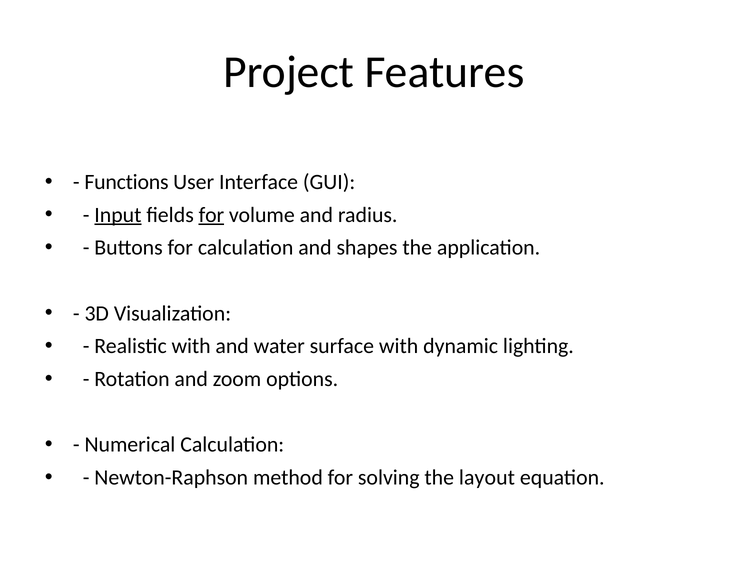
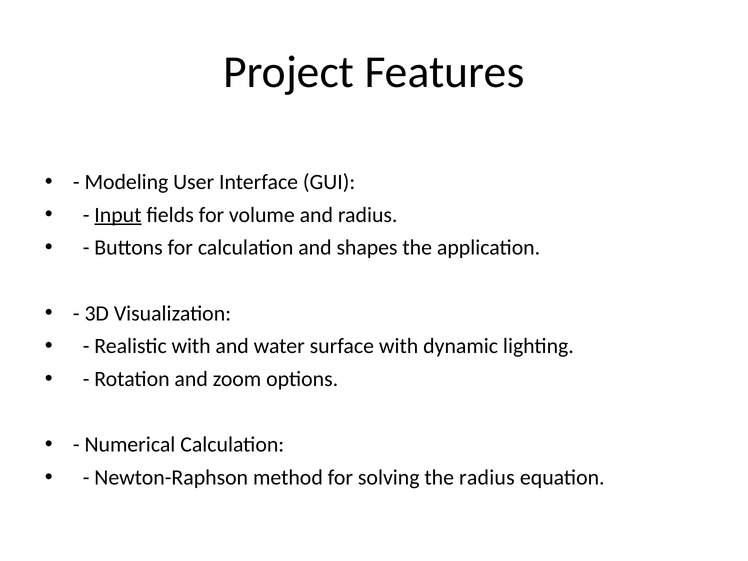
Functions: Functions -> Modeling (126, 182)
for underline: present -> none (211, 215)
the layout: layout -> radius (487, 478)
